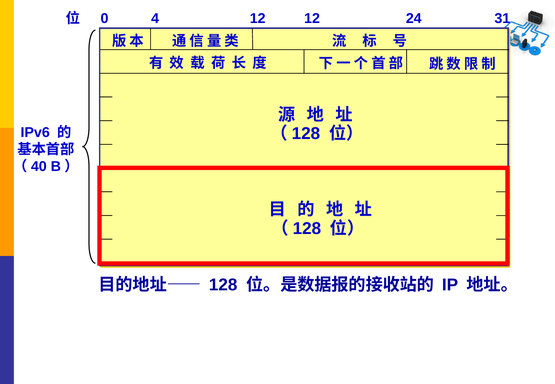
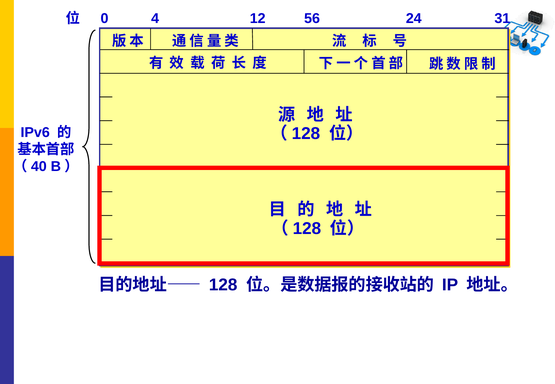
4 12: 12 -> 56 (312, 19)
